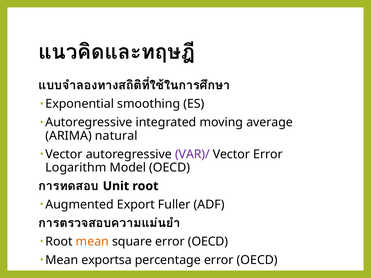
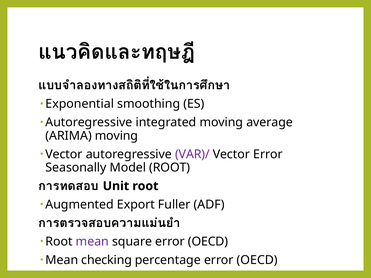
ARIMA natural: natural -> moving (116, 136)
Logarithm: Logarithm -> Seasonally (76, 168)
Model OECD: OECD -> ROOT (170, 168)
mean colour: orange -> purple (92, 242)
exportsa: exportsa -> checking (107, 260)
